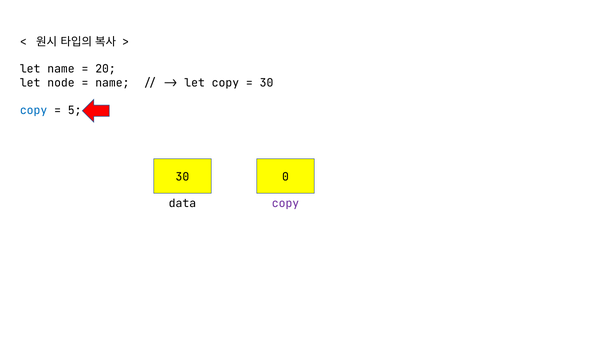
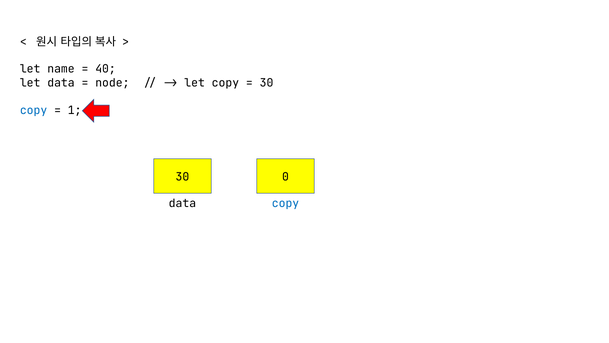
20: 20 -> 40 (106, 69)
let node: node -> data (61, 83)
name: name -> node (112, 83)
5: 5 -> 1 (75, 110)
copy colour: purple -> blue (286, 203)
